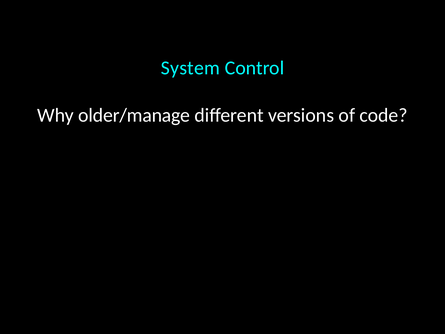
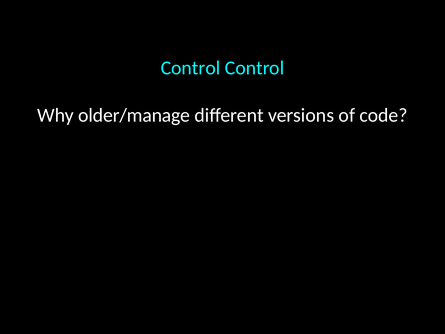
System: System -> Control (191, 68)
